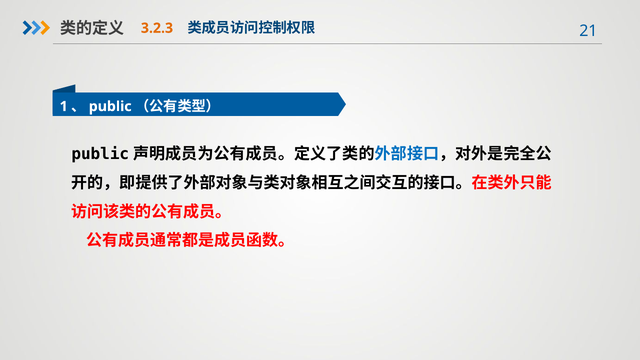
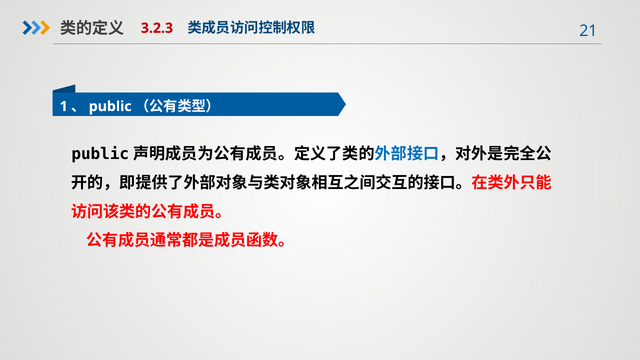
3.2.3 colour: orange -> red (157, 28)
